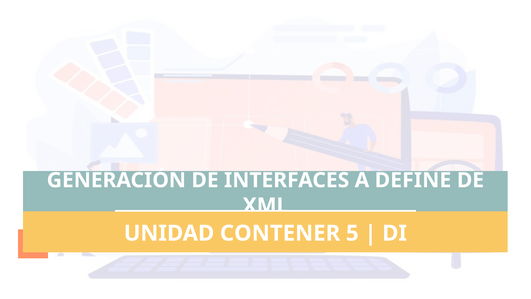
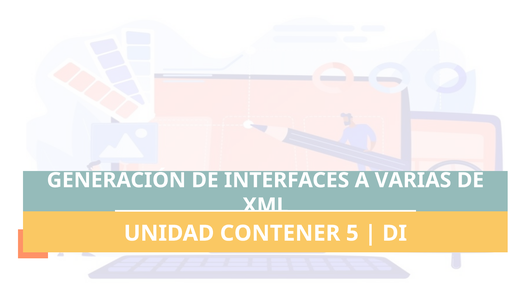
DEFINE: DEFINE -> VARIAS (413, 180)
